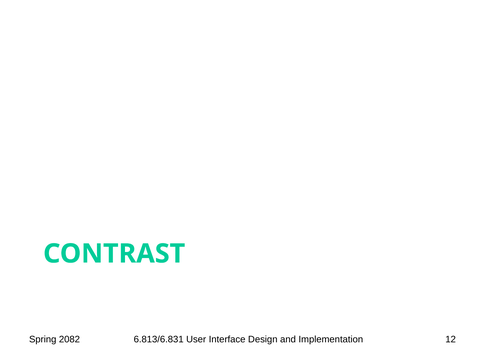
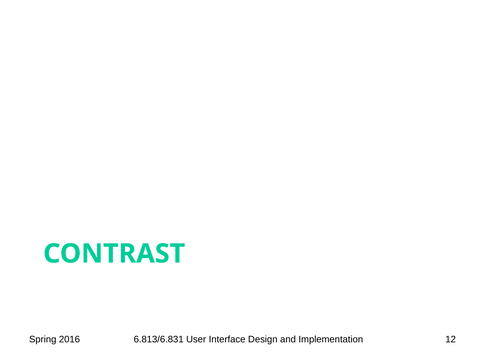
2082: 2082 -> 2016 (69, 340)
